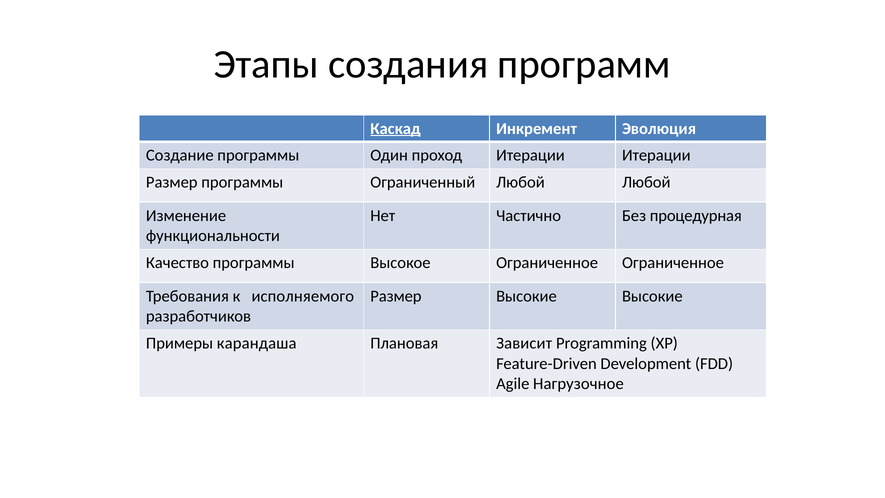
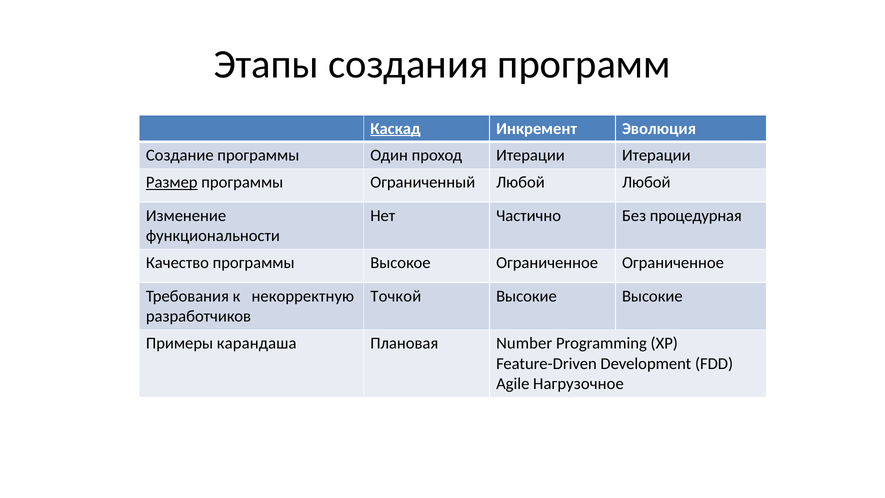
Размер underline: none -> present (172, 182)
исполняемого: исполняемого -> некорректную (303, 296)
Размер: Размер -> Точкой (396, 296)
Зависит: Зависит -> Number (524, 343)
